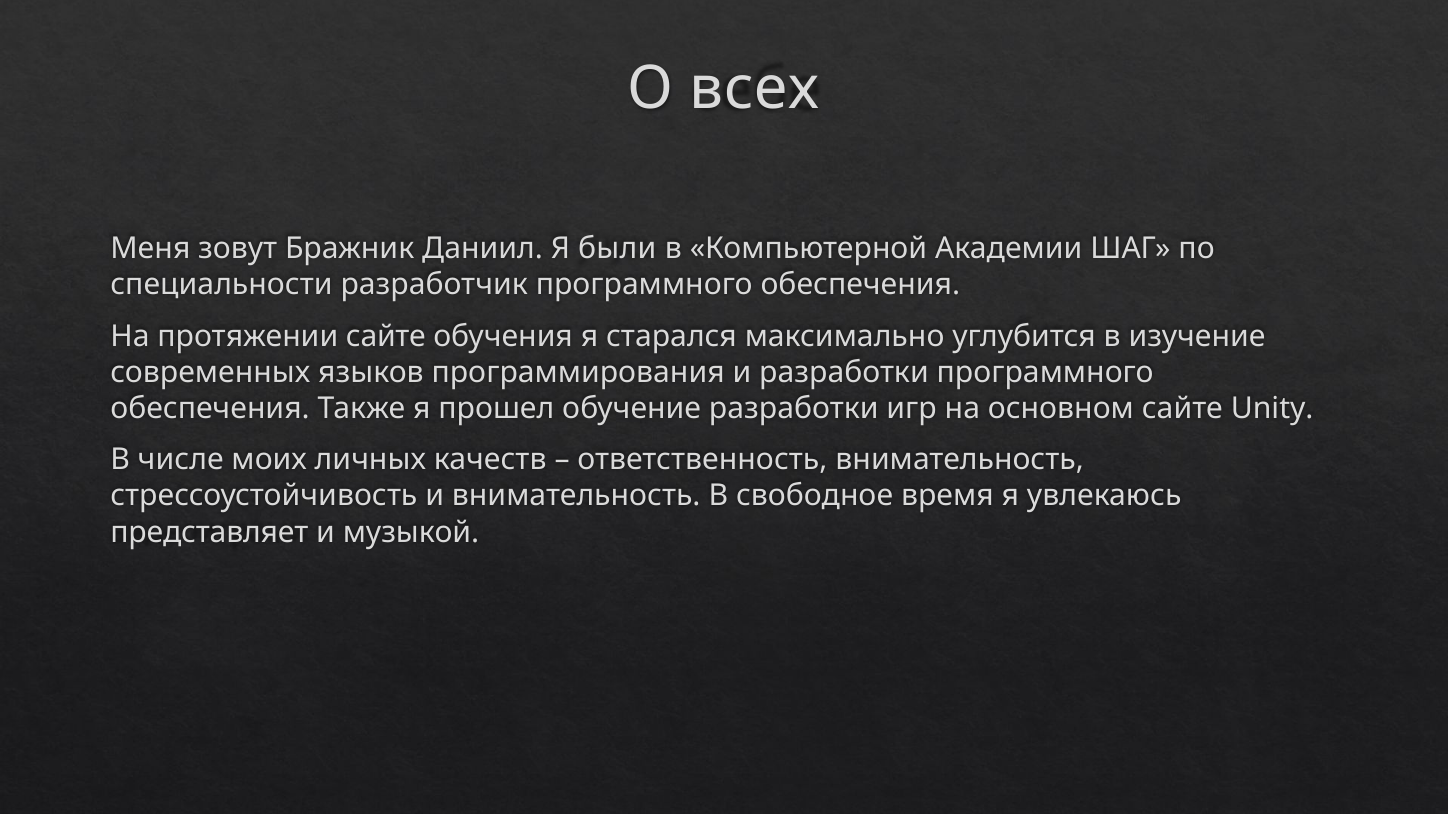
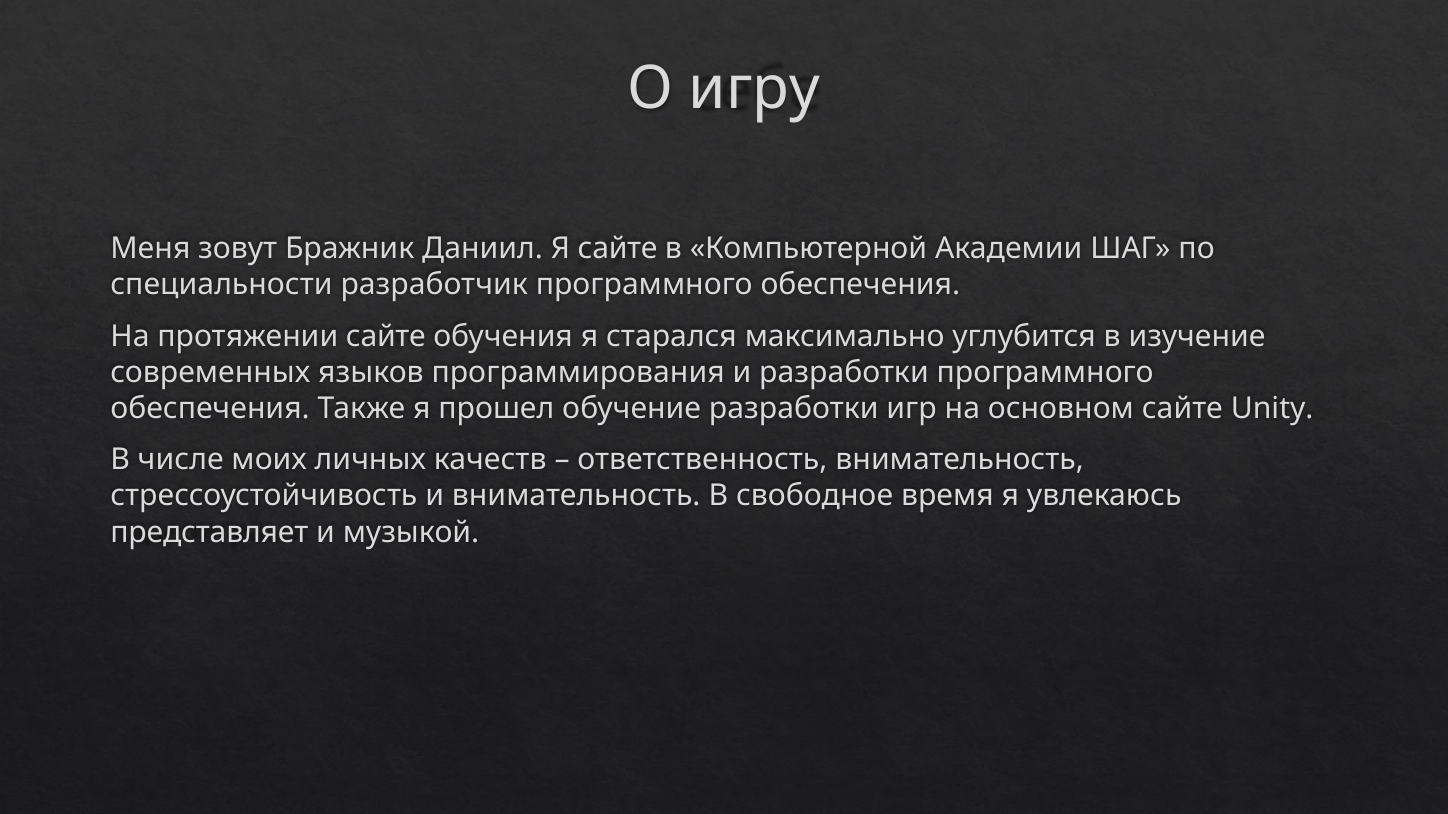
всех: всех -> игру (755, 89)
Я были: были -> сайте (618, 249)
